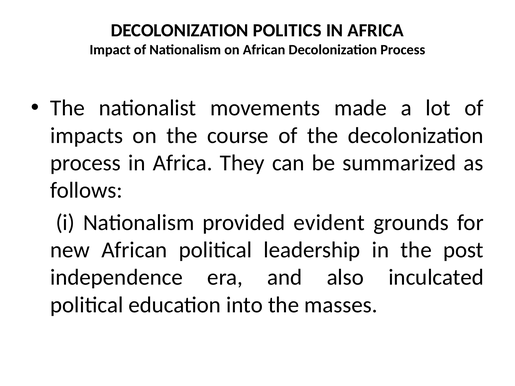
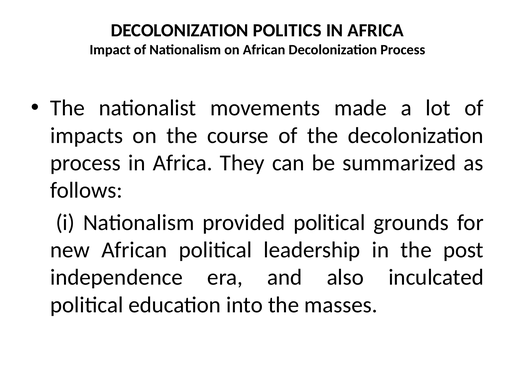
provided evident: evident -> political (329, 223)
